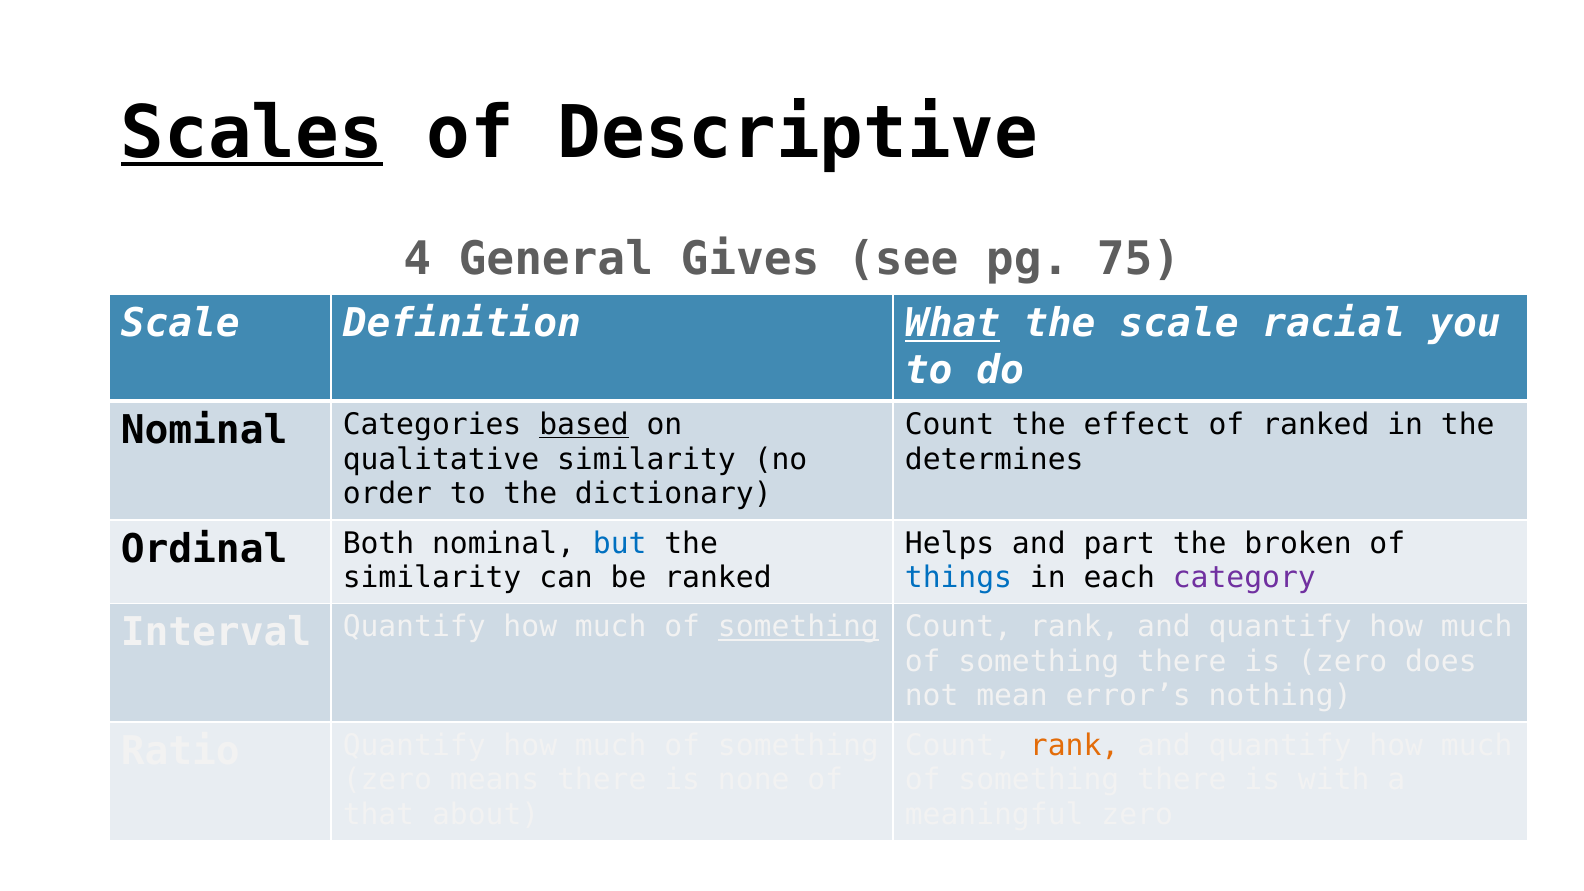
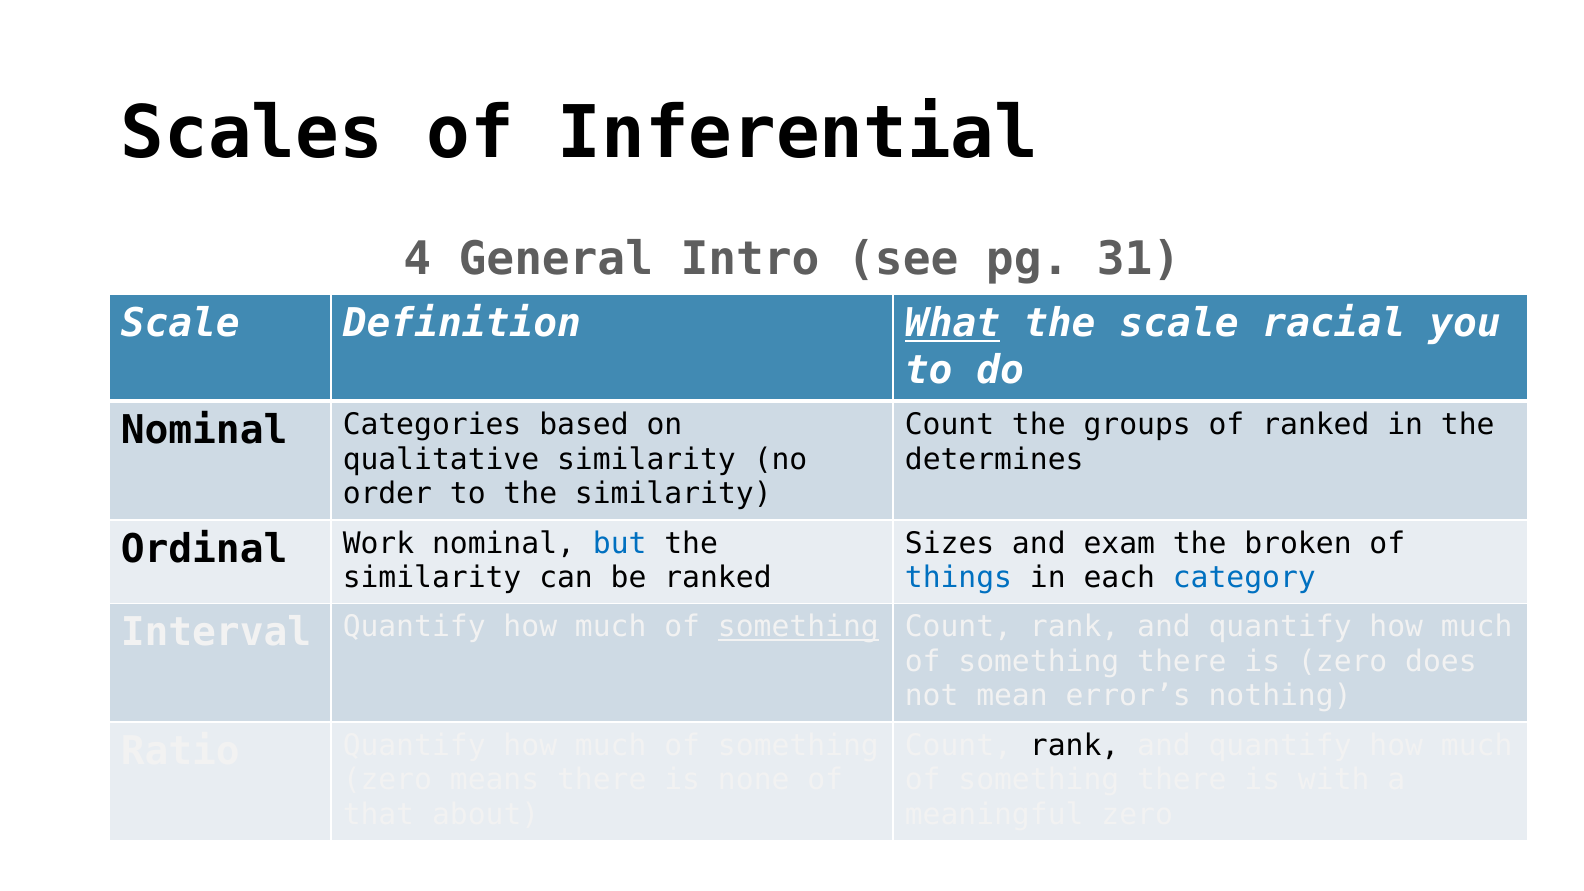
Scales underline: present -> none (252, 133)
Descriptive: Descriptive -> Inferential (798, 133)
Gives: Gives -> Intro (750, 260)
75: 75 -> 31 (1139, 260)
effect: effect -> groups (1137, 425)
based underline: present -> none (584, 425)
to the dictionary: dictionary -> similarity (673, 494)
Helps: Helps -> Sizes (950, 544)
part: part -> exam (1119, 544)
Both: Both -> Work (378, 544)
category colour: purple -> blue (1244, 578)
rank colour: orange -> black (1075, 746)
